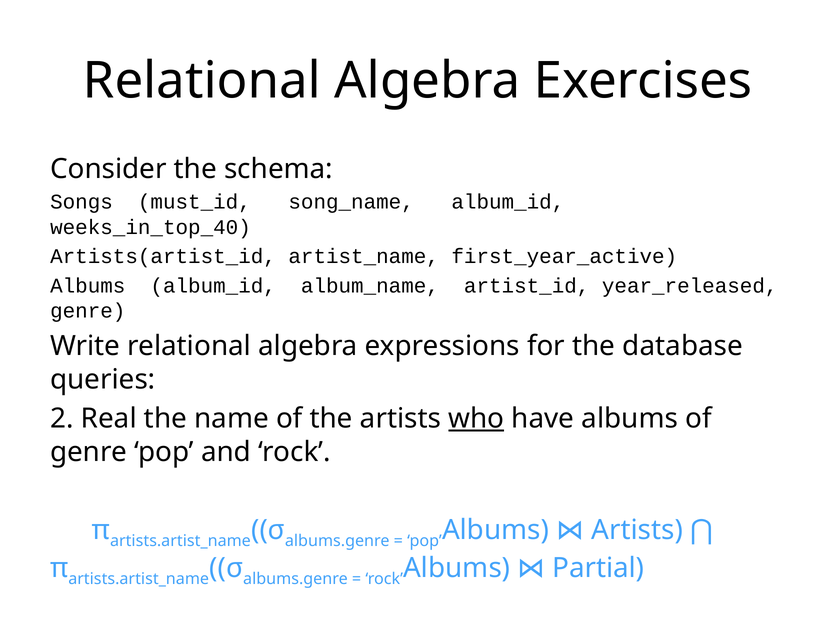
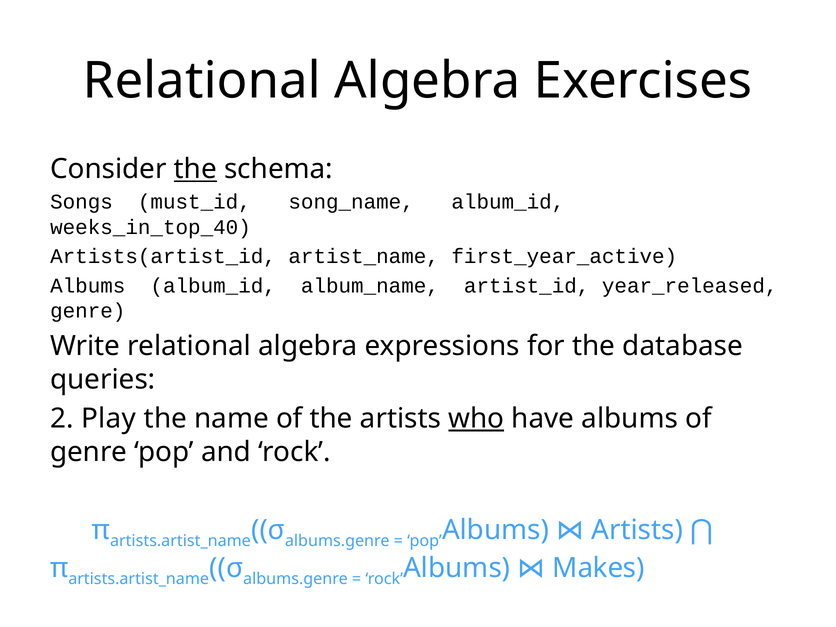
the underline: none -> present (195, 169)
Real: Real -> Play (109, 419)
Partial: Partial -> Makes (598, 568)
